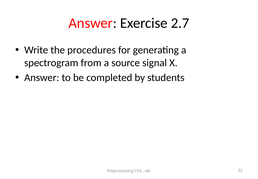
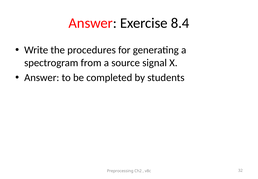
2.7: 2.7 -> 8.4 (180, 23)
